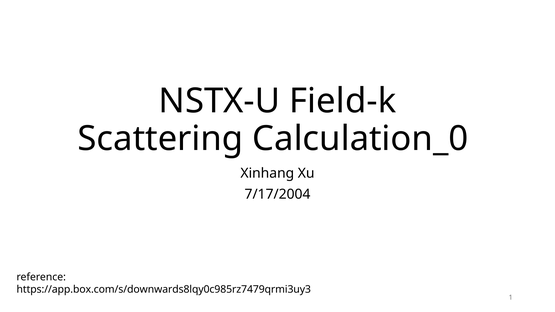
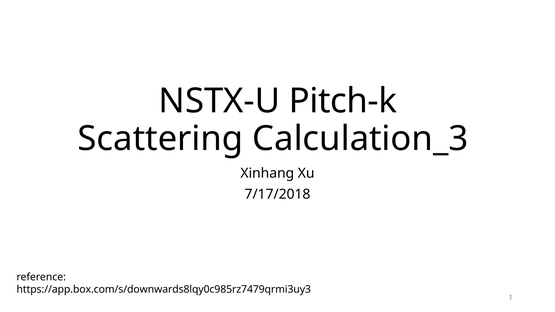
Field-k: Field-k -> Pitch-k (343, 101)
Calculation_0: Calculation_0 -> Calculation_3 (360, 139)
7/17/2004: 7/17/2004 -> 7/17/2018 (277, 194)
